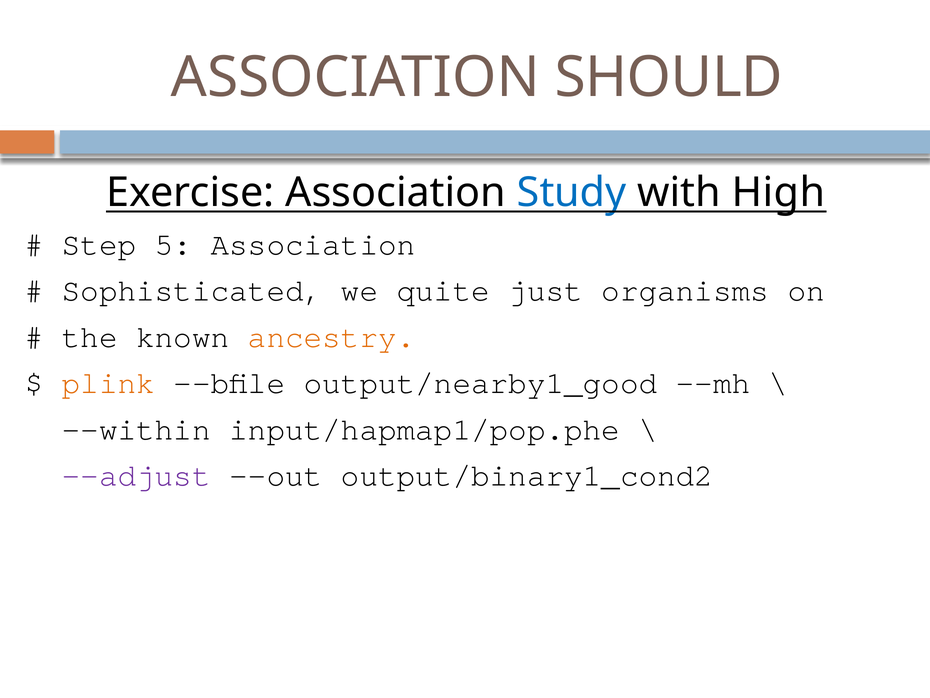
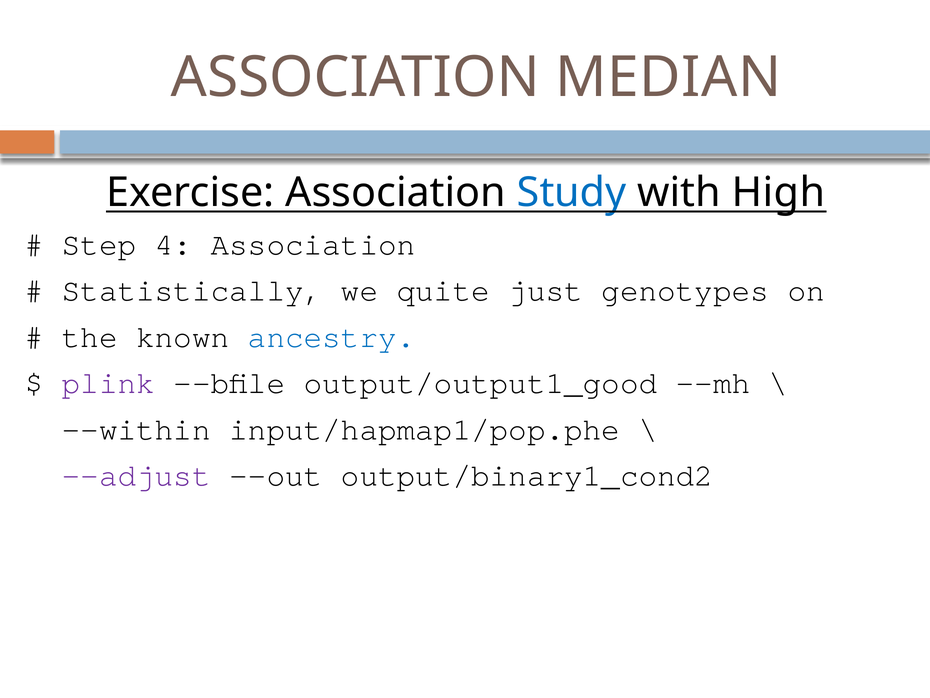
SHOULD: SHOULD -> MEDIAN (668, 78)
5: 5 -> 4 (173, 244)
Sophisticated: Sophisticated -> Statistically (192, 290)
organisms: organisms -> genotypes (685, 290)
ancestry colour: orange -> blue (332, 337)
plink colour: orange -> purple (108, 383)
output/nearby1_good: output/nearby1_good -> output/output1_good (481, 383)
